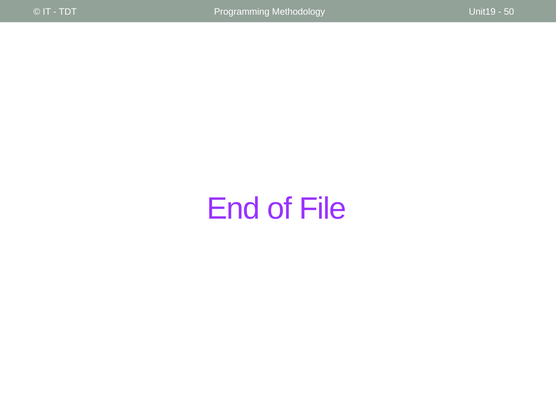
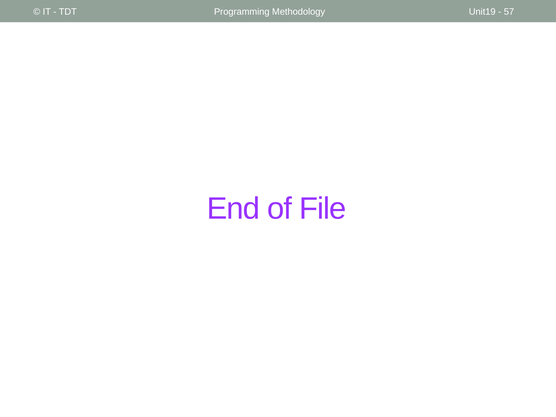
50: 50 -> 57 (509, 12)
